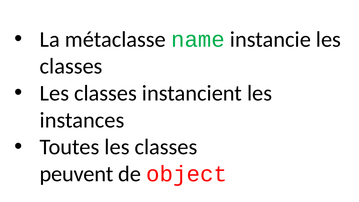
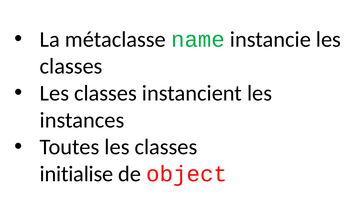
peuvent: peuvent -> initialise (76, 174)
